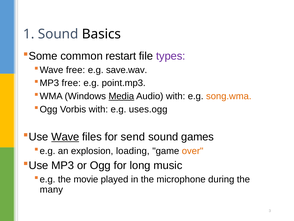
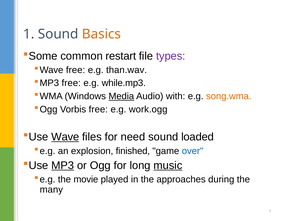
Basics colour: black -> orange (101, 34)
save.wav: save.wav -> than.wav (127, 70)
point.mp3: point.mp3 -> while.mp3 (124, 83)
Vorbis with: with -> free (98, 109)
uses.ogg: uses.ogg -> work.ogg (148, 109)
send: send -> need (133, 137)
games: games -> loaded (198, 137)
loading: loading -> finished (133, 151)
over colour: orange -> blue (193, 151)
MP3 underline: none -> present (63, 165)
music underline: none -> present (168, 165)
microphone: microphone -> approaches (181, 179)
